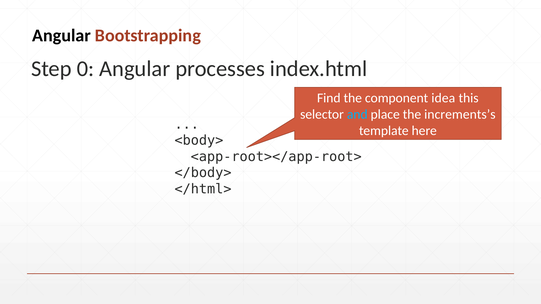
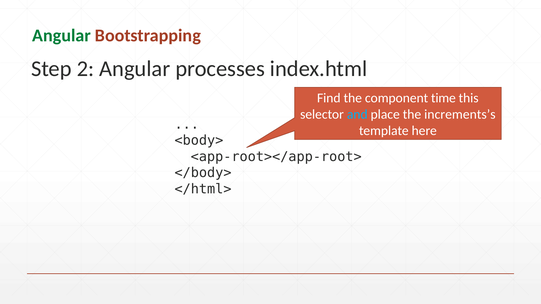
Angular colour: black -> green (62, 35)
0: 0 -> 2 (85, 69)
idea: idea -> time (443, 98)
